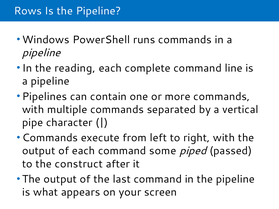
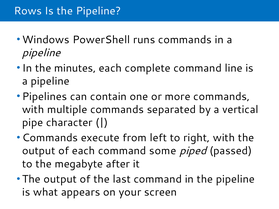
reading: reading -> minutes (75, 68)
construct: construct -> megabyte (79, 164)
